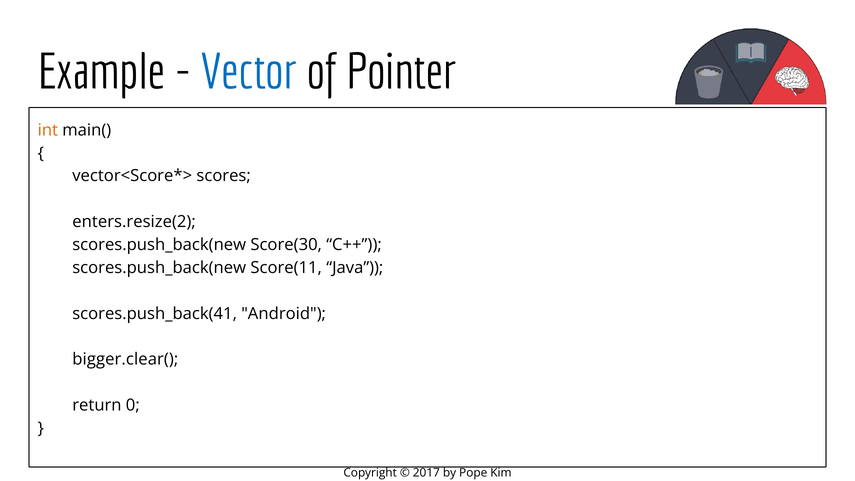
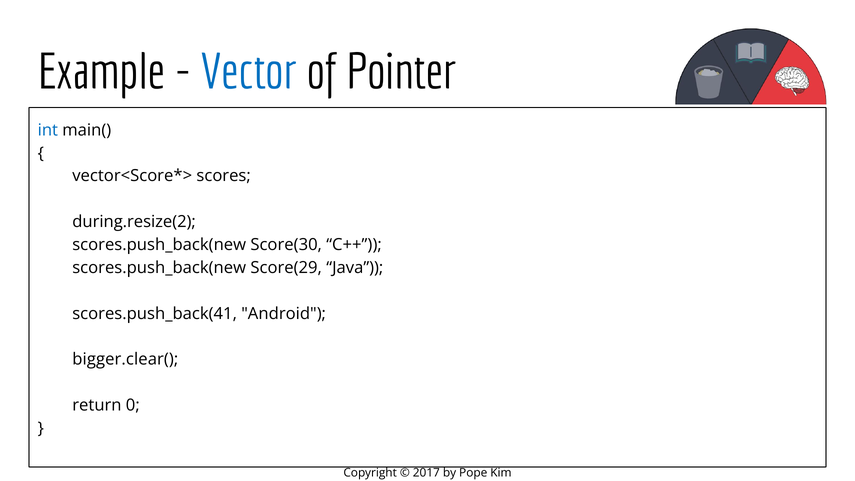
int colour: orange -> blue (48, 130)
enters.resize(2: enters.resize(2 -> during.resize(2 (134, 222)
Score(11: Score(11 -> Score(29 (286, 268)
